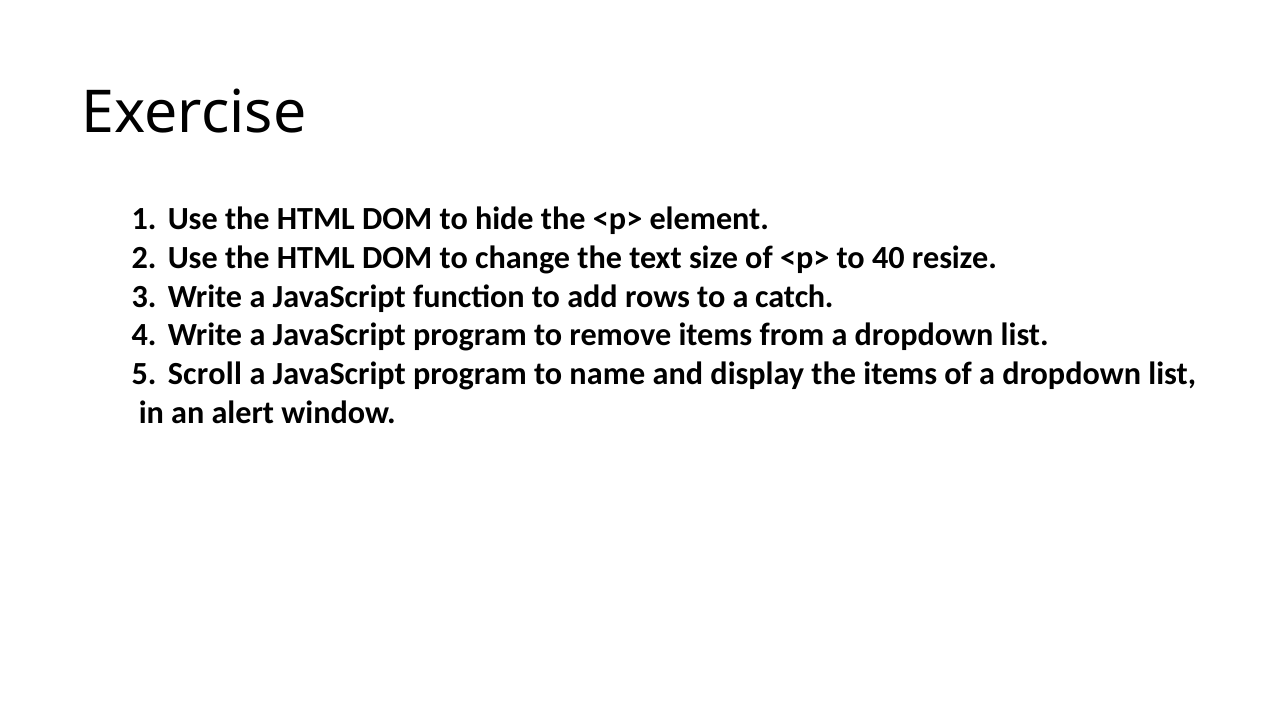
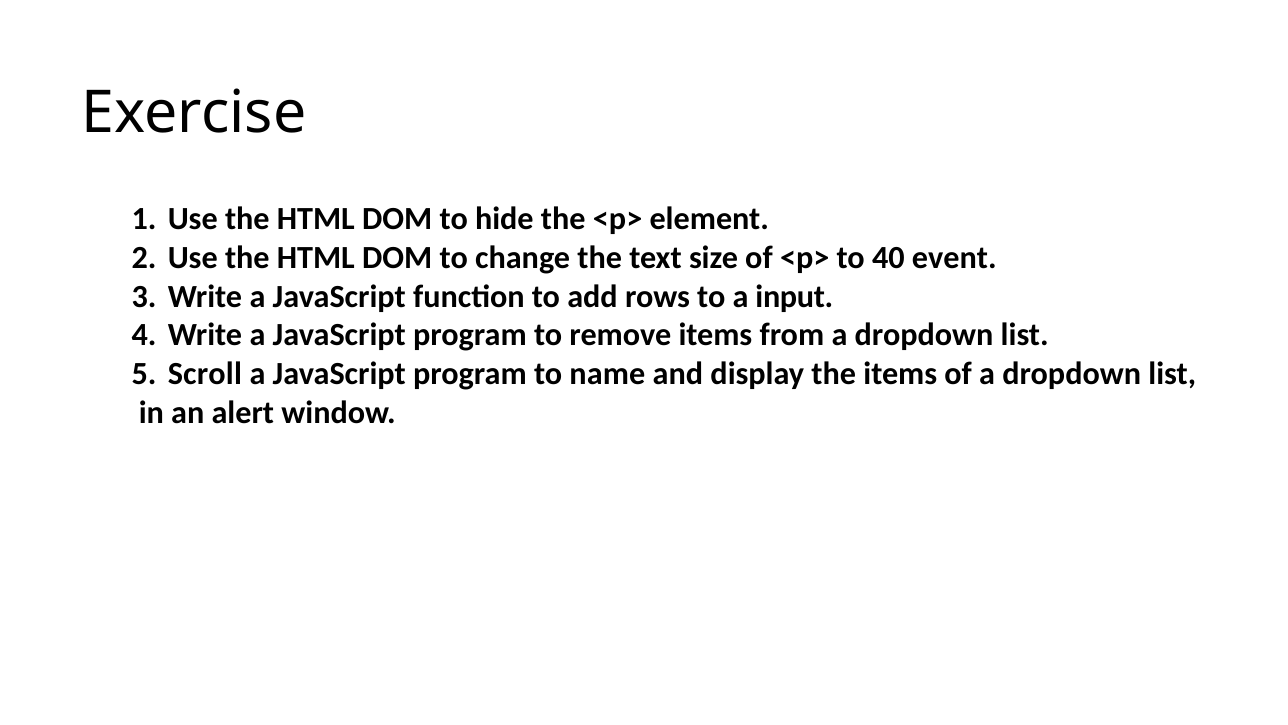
resize: resize -> event (954, 258)
catch: catch -> input (794, 296)
